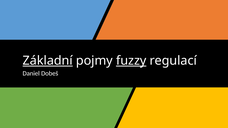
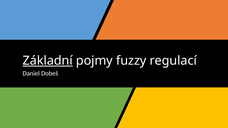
fuzzy underline: present -> none (131, 61)
